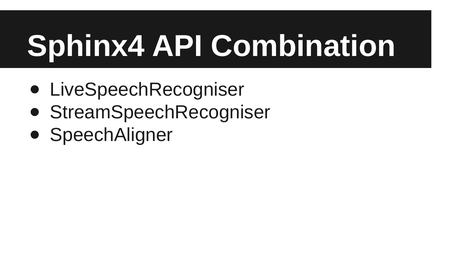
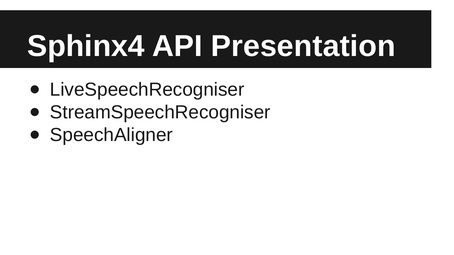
Combination: Combination -> Presentation (303, 46)
